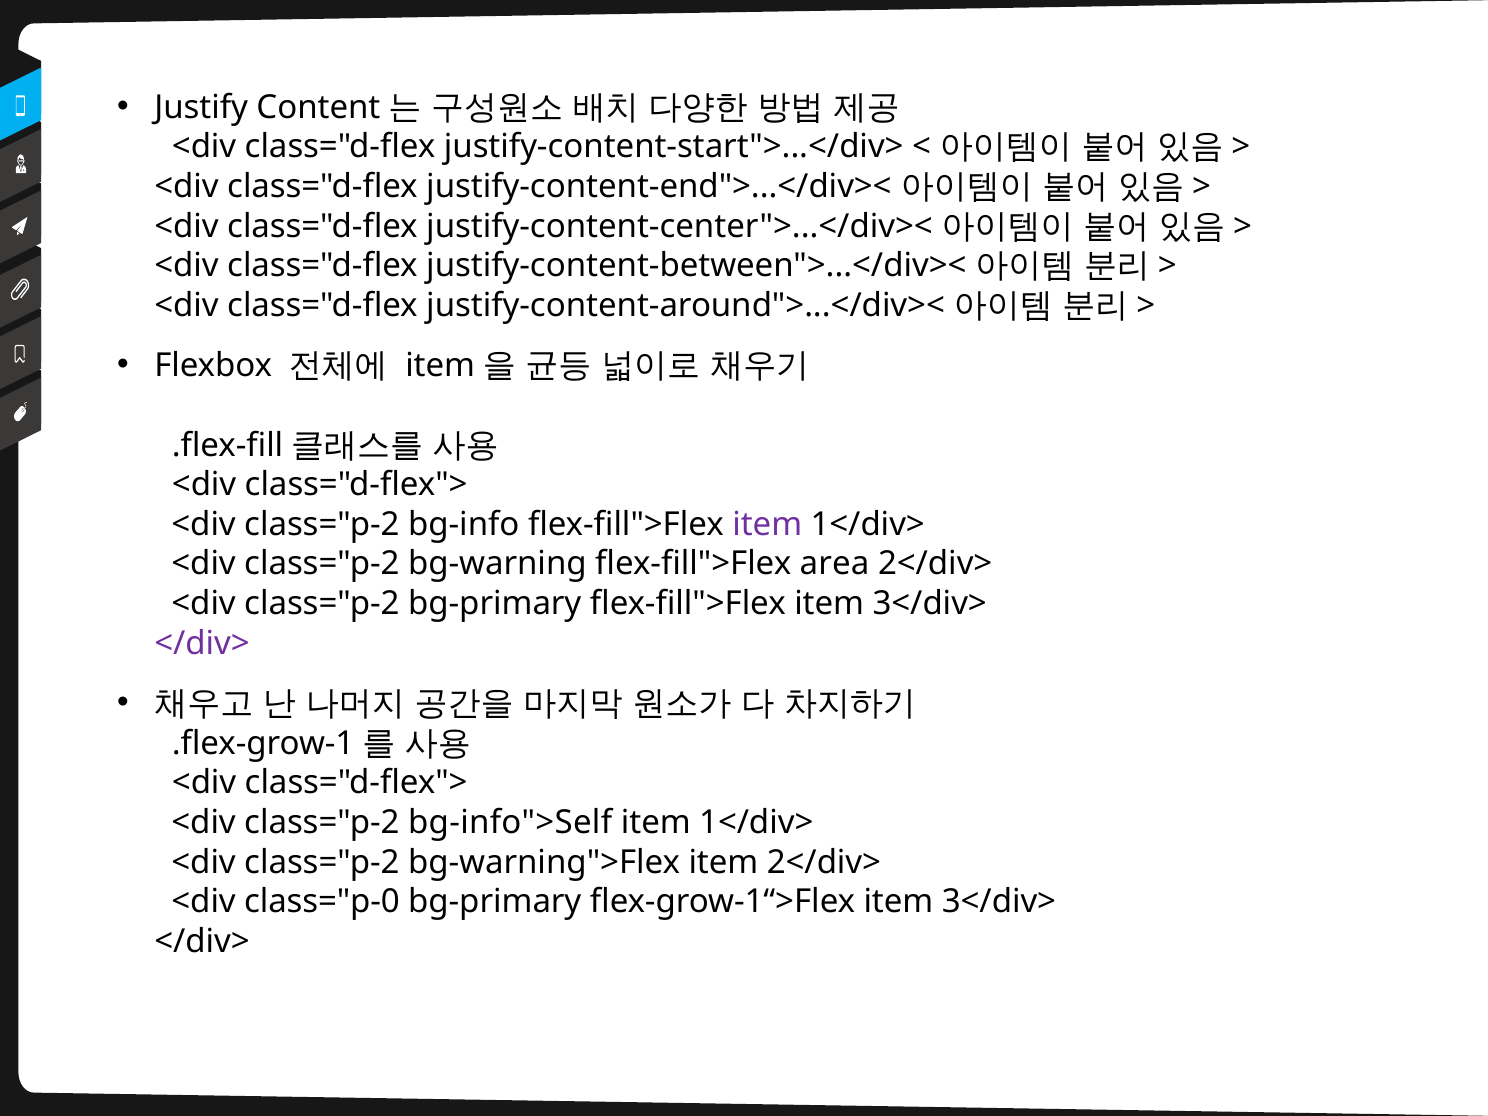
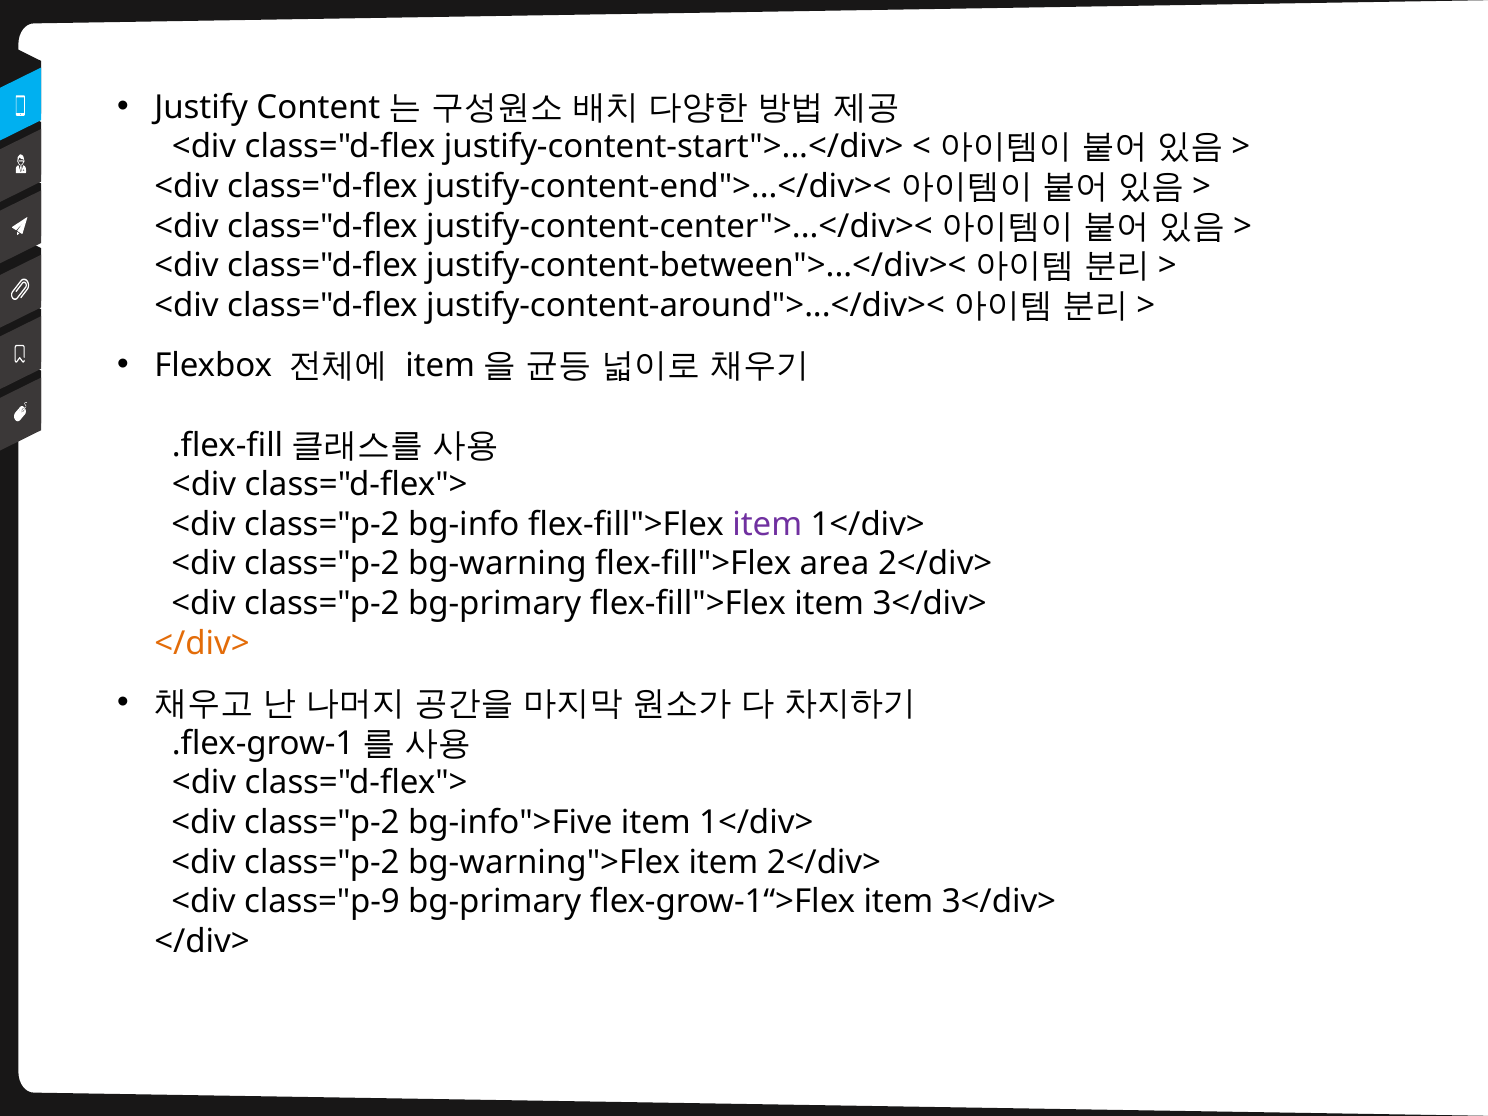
</div> colour: purple -> orange (202, 643)
bg-info">Self: bg-info">Self -> bg-info">Five (510, 823)
class="p-0: class="p-0 -> class="p-9 (322, 902)
